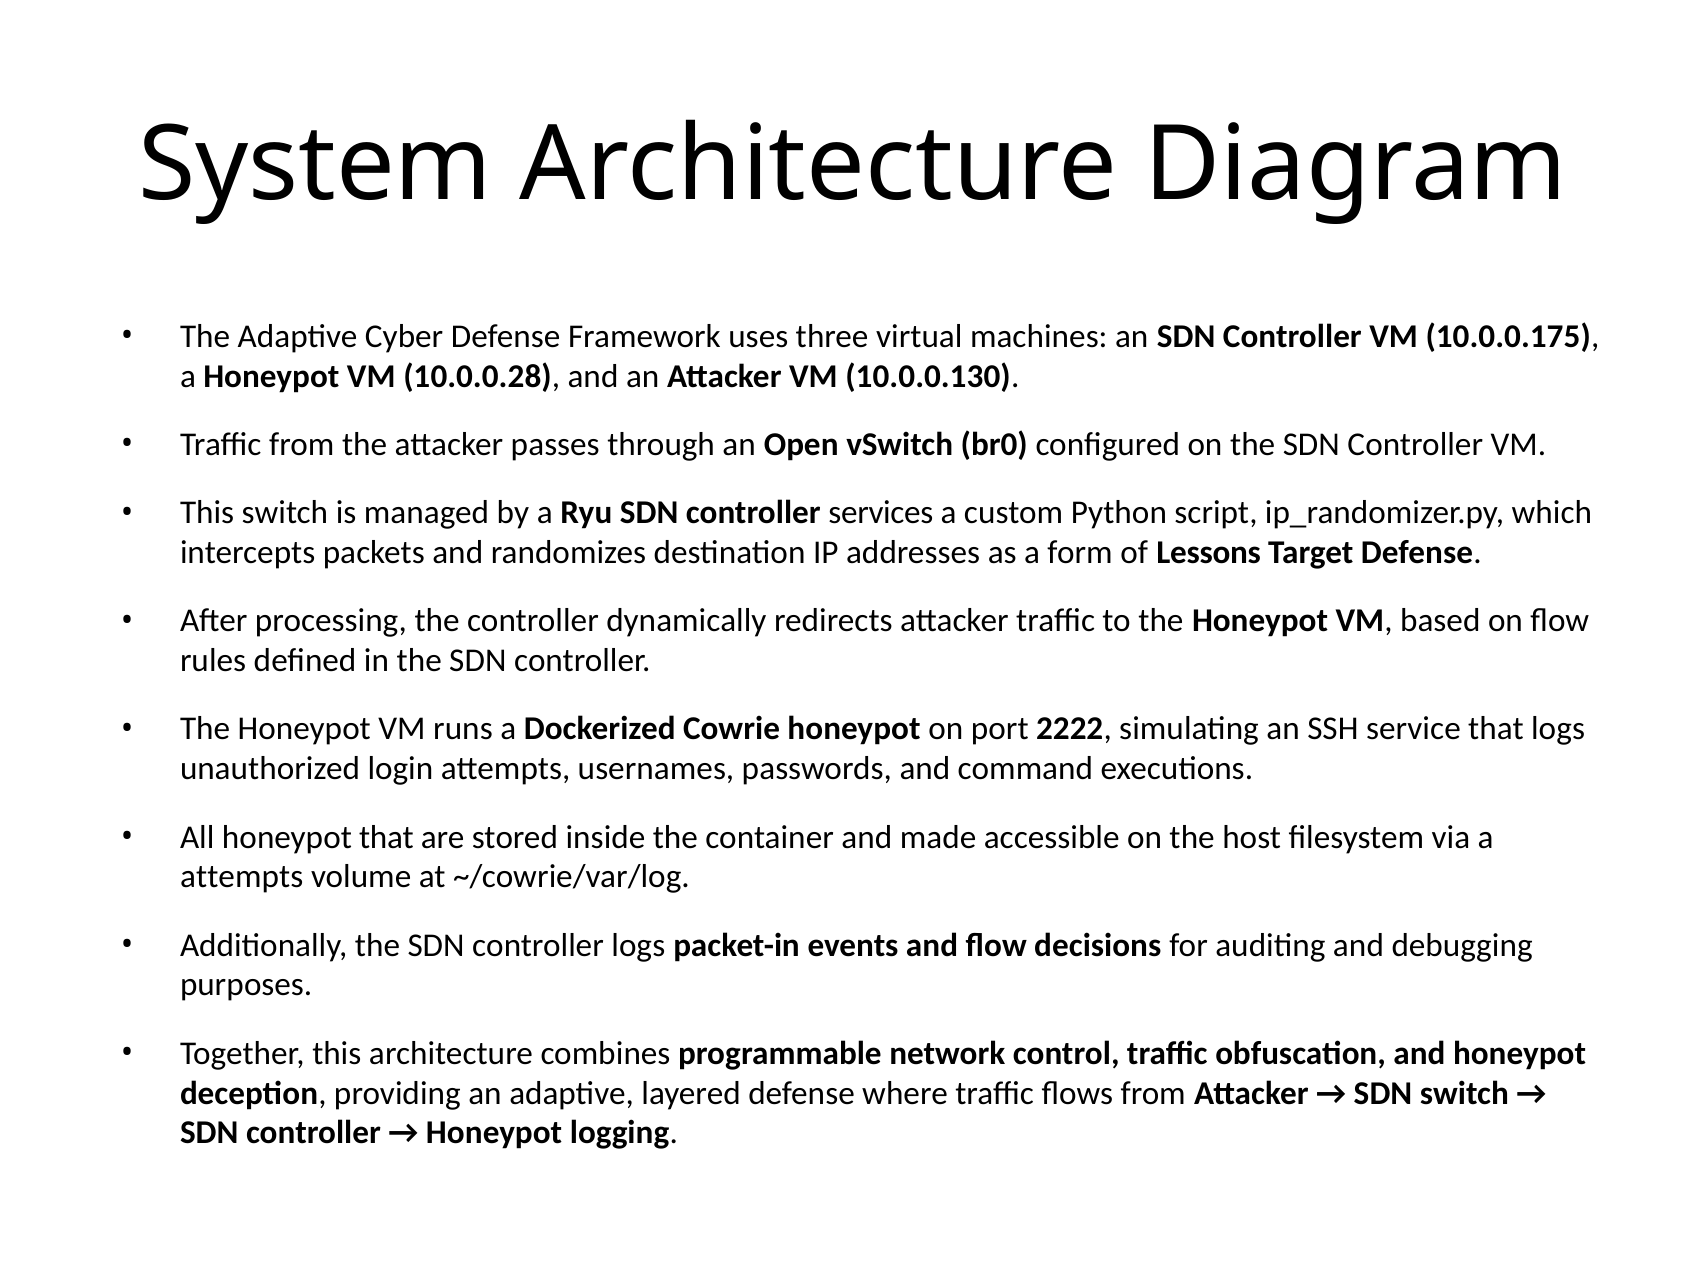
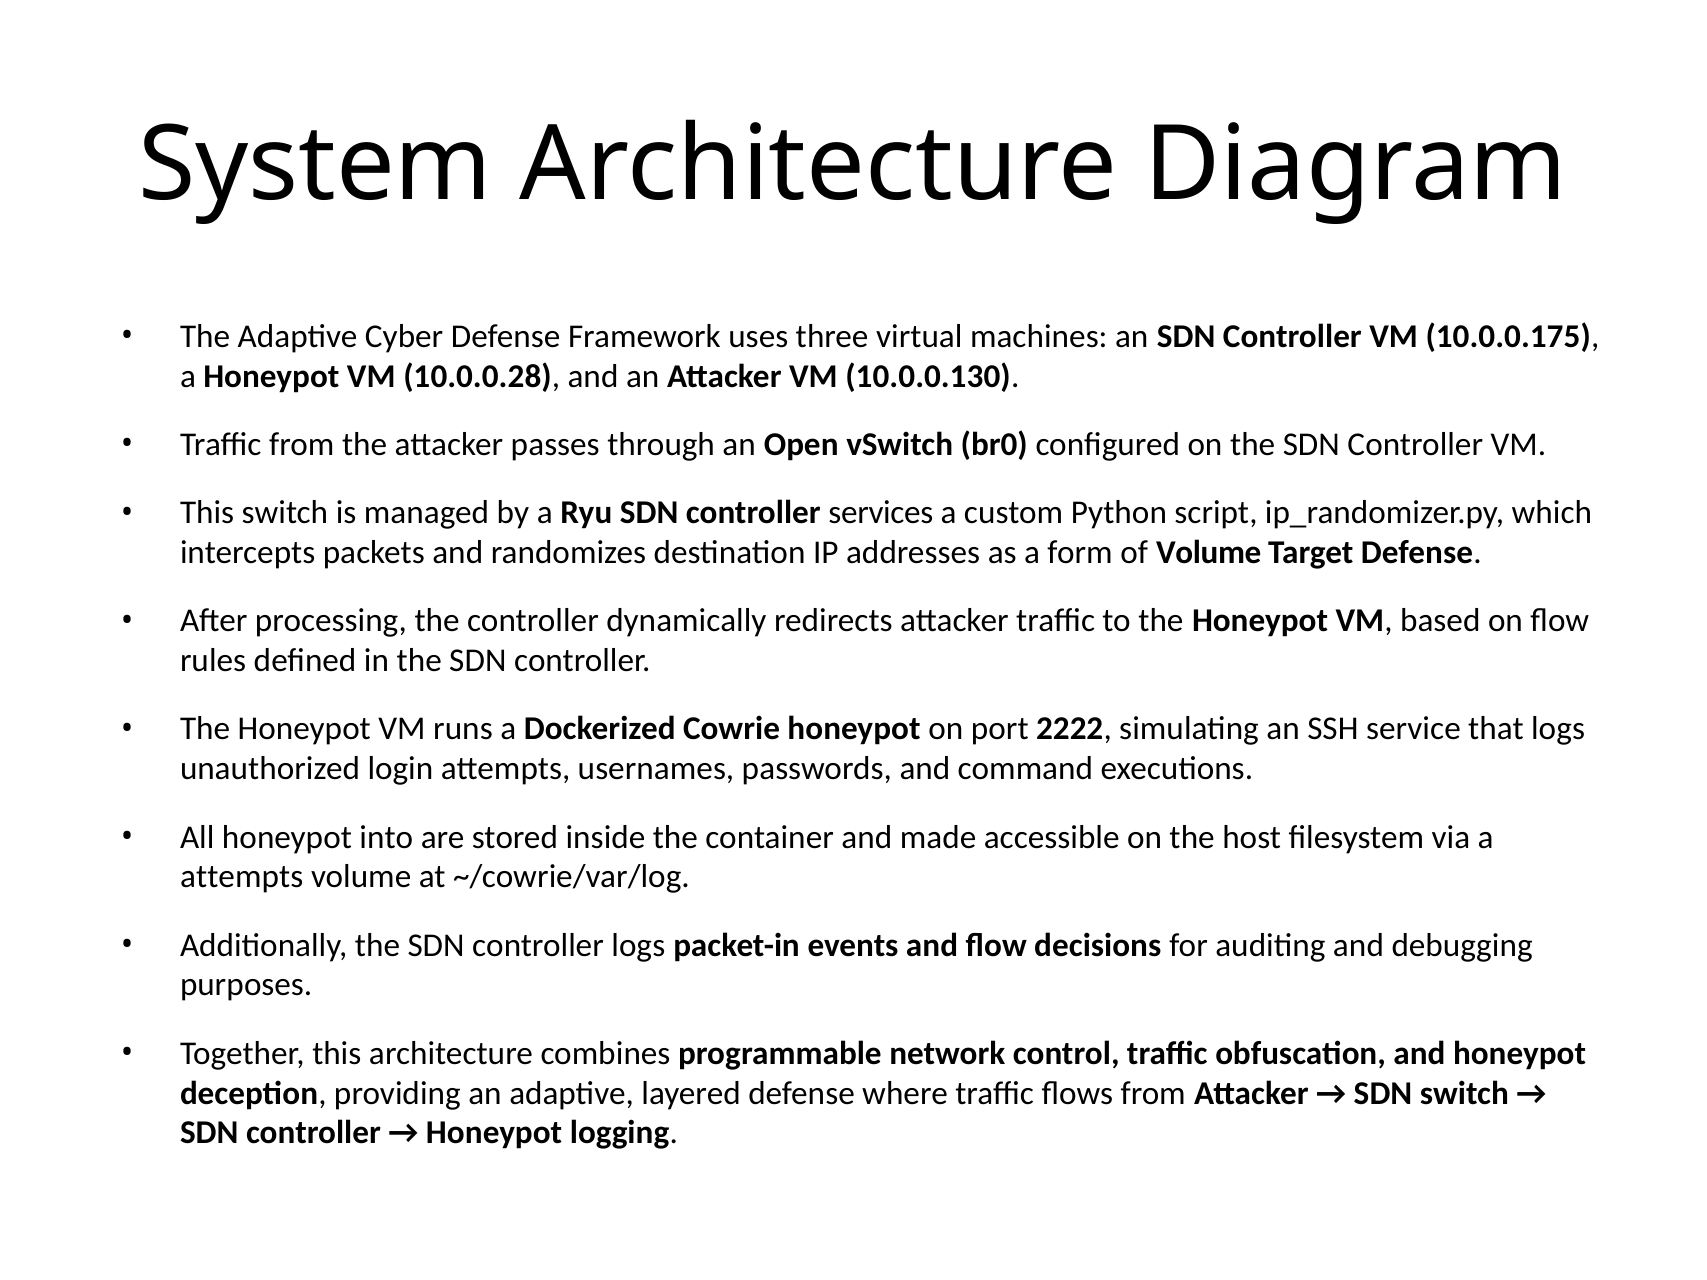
of Lessons: Lessons -> Volume (1209, 553)
honeypot that: that -> into (386, 837)
